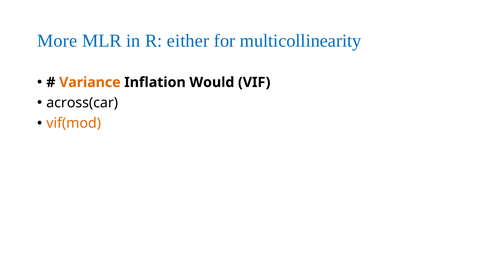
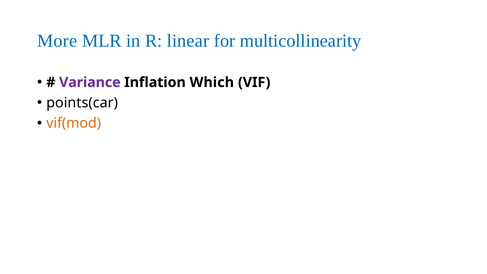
either: either -> linear (188, 41)
Variance colour: orange -> purple (90, 82)
Would: Would -> Which (212, 82)
across(car: across(car -> points(car (82, 103)
